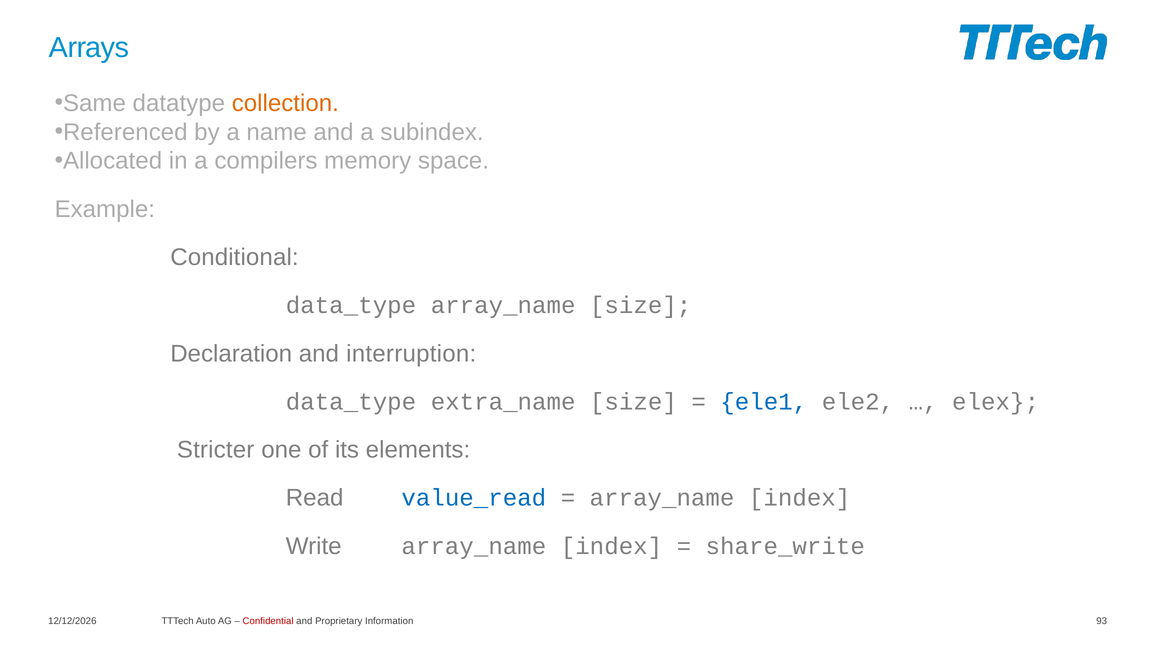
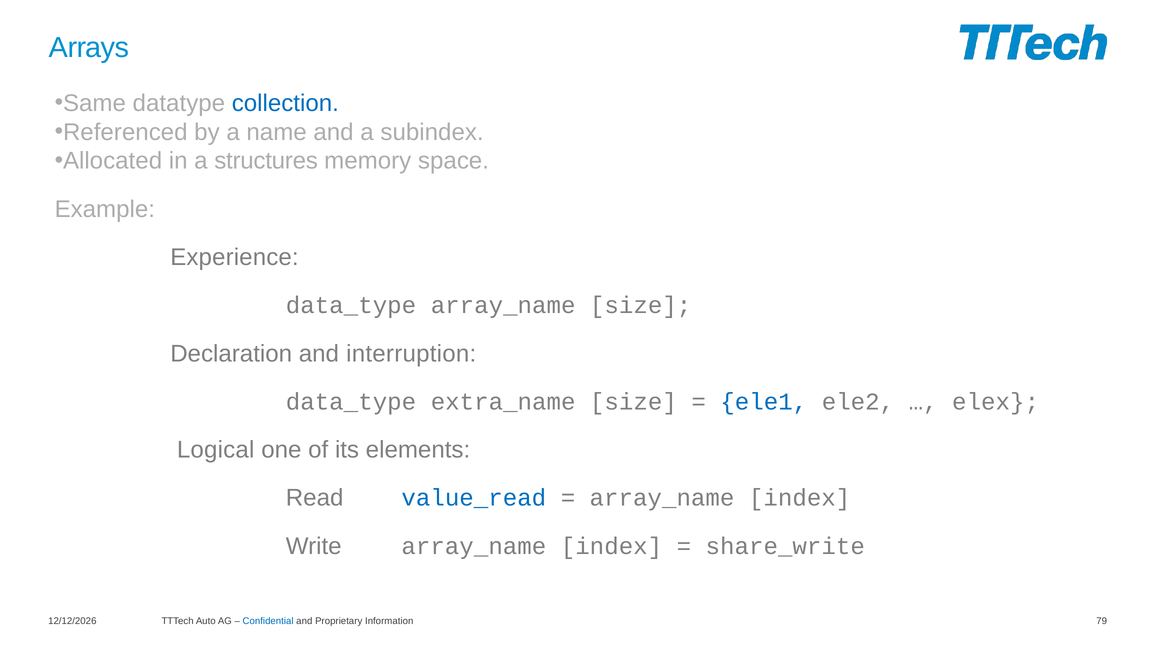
collection colour: orange -> blue (285, 103)
compilers: compilers -> structures (266, 161)
Conditional: Conditional -> Experience (234, 257)
Stricter: Stricter -> Logical (216, 450)
Confidential colour: red -> blue (268, 621)
93: 93 -> 79 (1102, 621)
